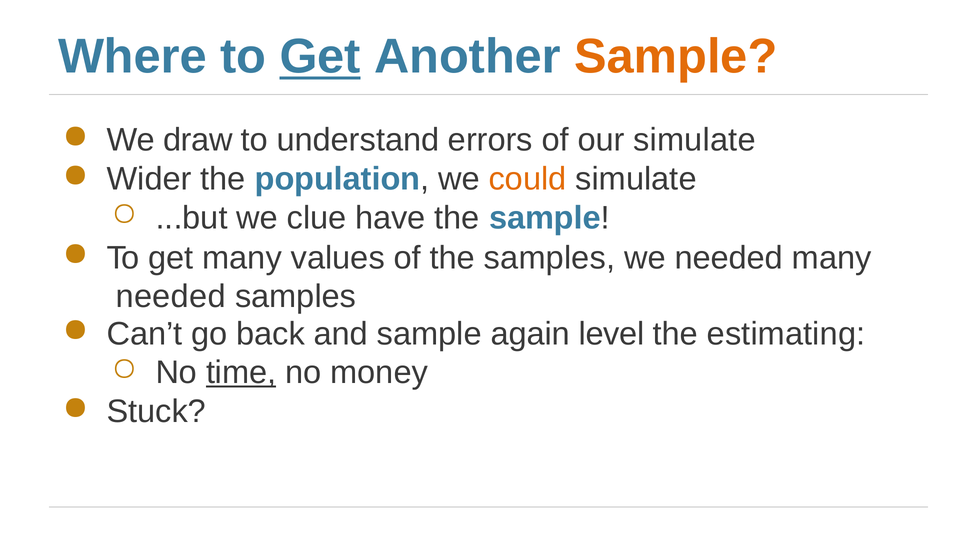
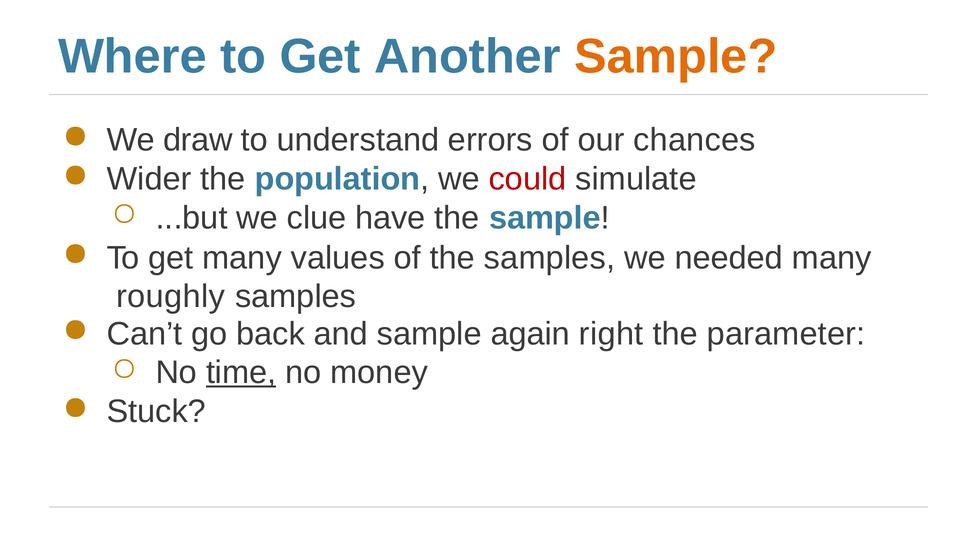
Get underline: present -> none (320, 57)
our simulate: simulate -> chances (694, 140)
could colour: orange -> red (528, 179)
needed: needed -> roughly (171, 296)
level: level -> right (611, 334)
estimating: estimating -> parameter (786, 334)
